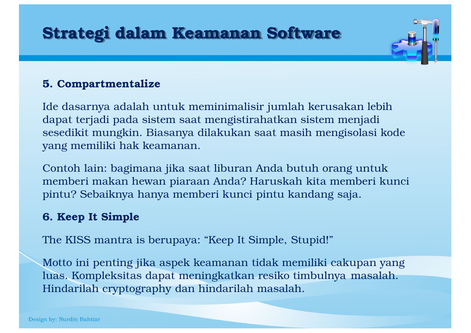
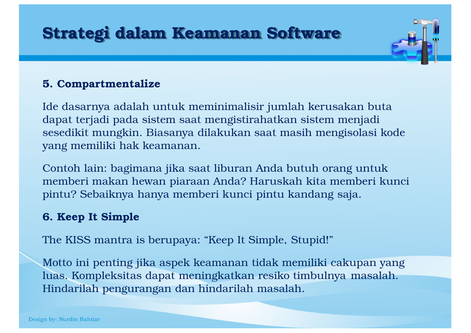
lebih: lebih -> buta (380, 107)
cryptography: cryptography -> pengurangan (137, 289)
